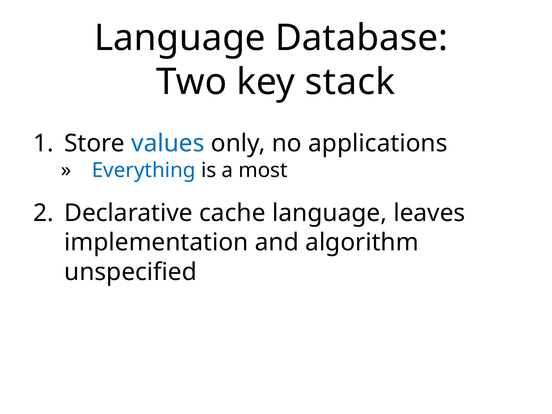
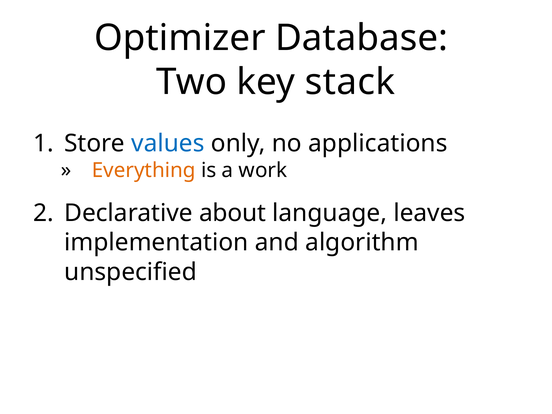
Language: Language -> Optimizer (180, 38)
Everything colour: blue -> orange (144, 170)
most: most -> work (263, 170)
cache: cache -> about (233, 213)
